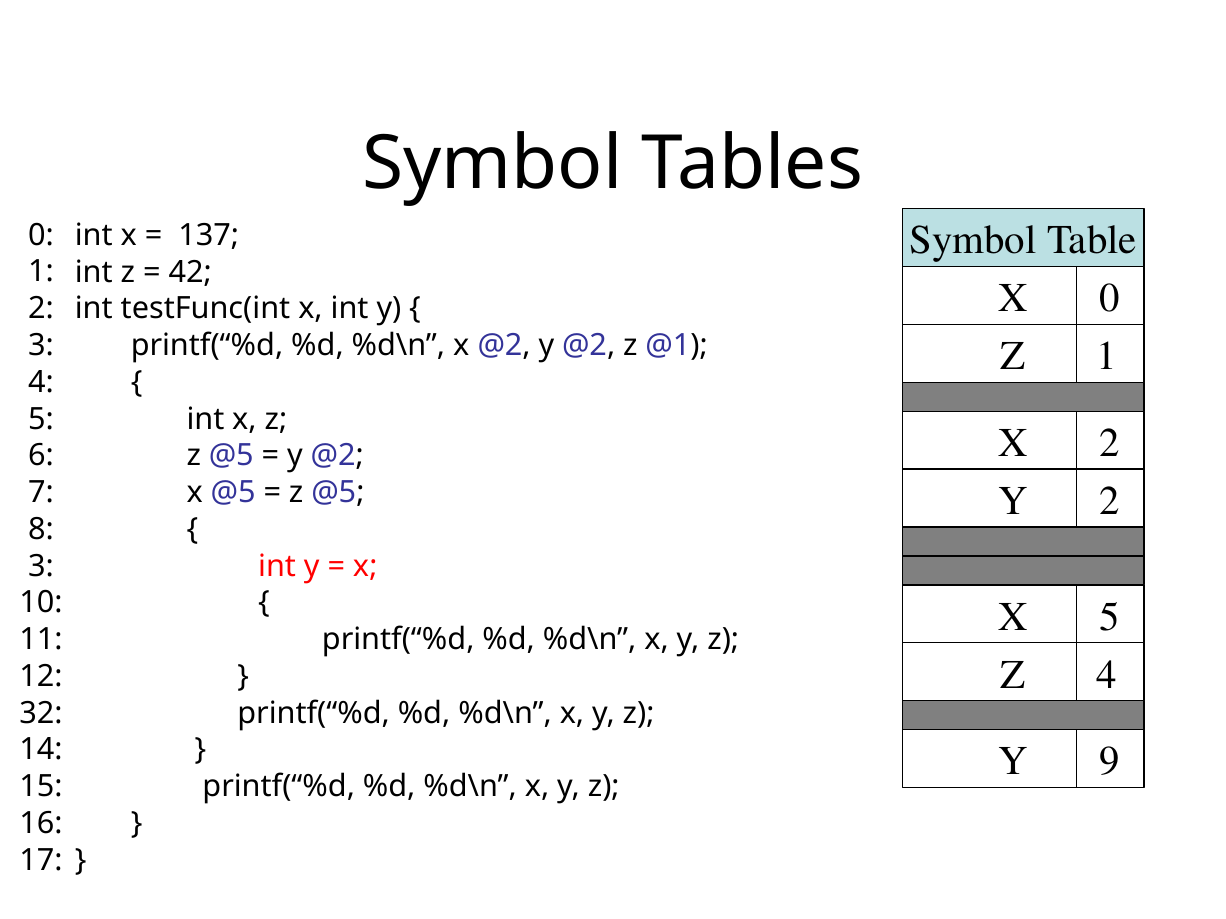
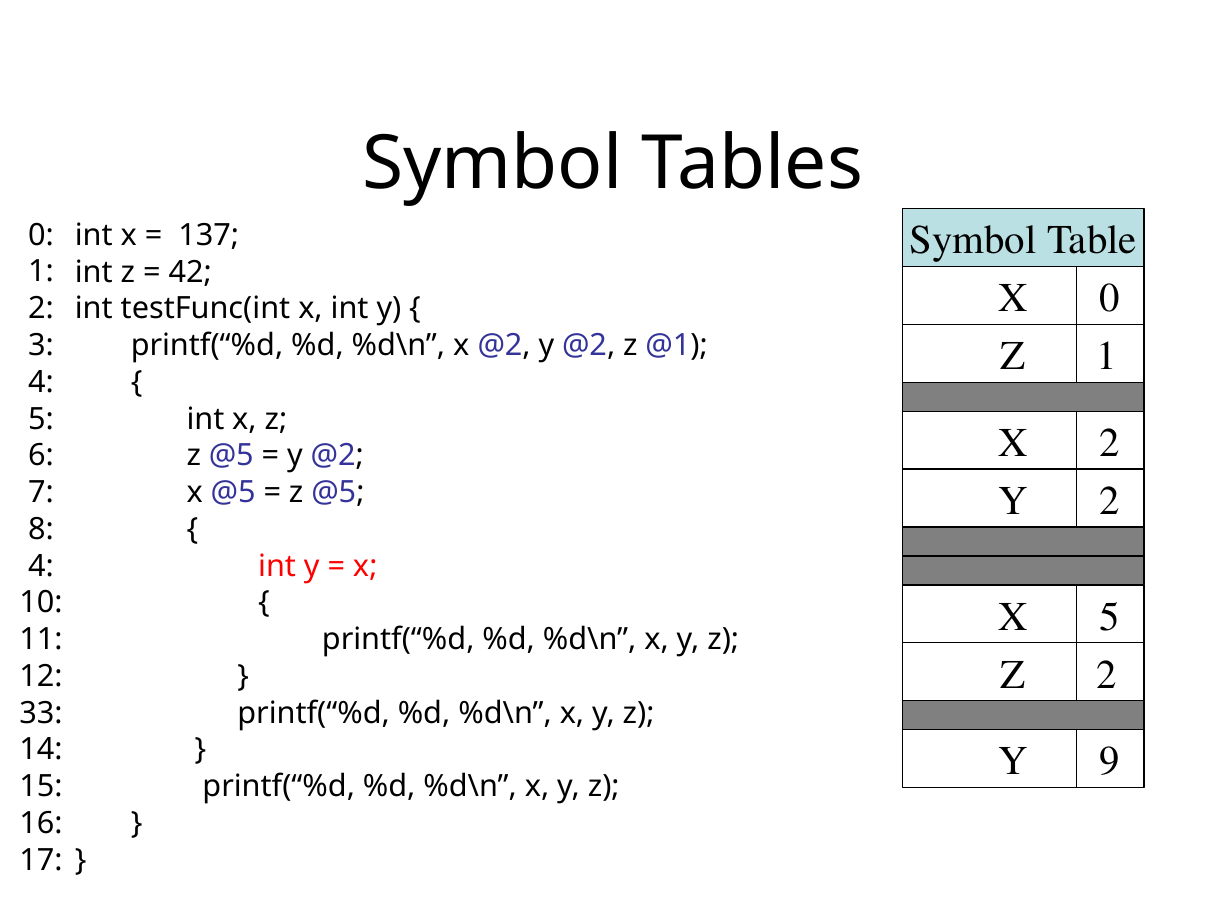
3: 3 -> 4 (41, 566)
Z 4: 4 -> 2 (1107, 675)
32: 32 -> 33 (41, 713)
